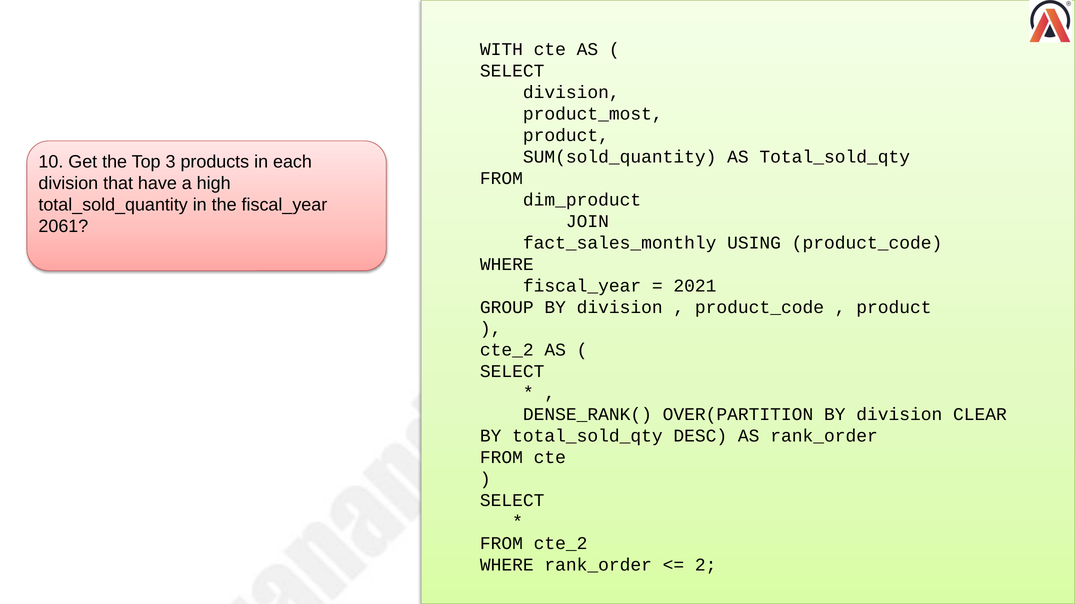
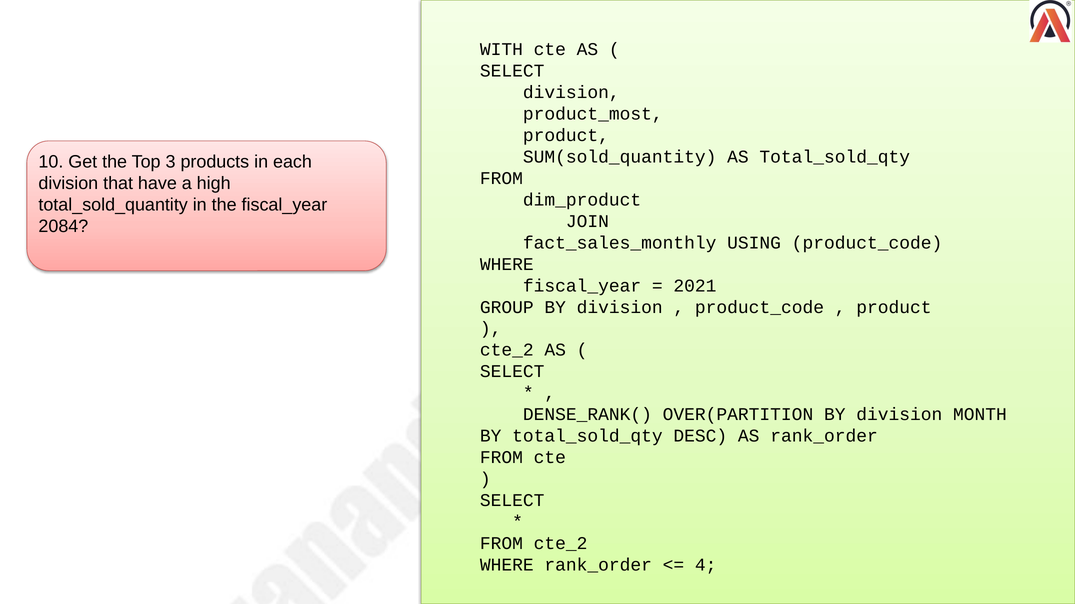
2061: 2061 -> 2084 (63, 227)
CLEAR: CLEAR -> MONTH (980, 415)
2: 2 -> 4 (706, 565)
